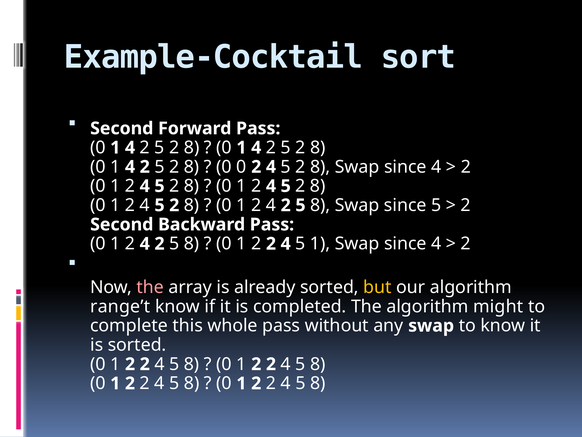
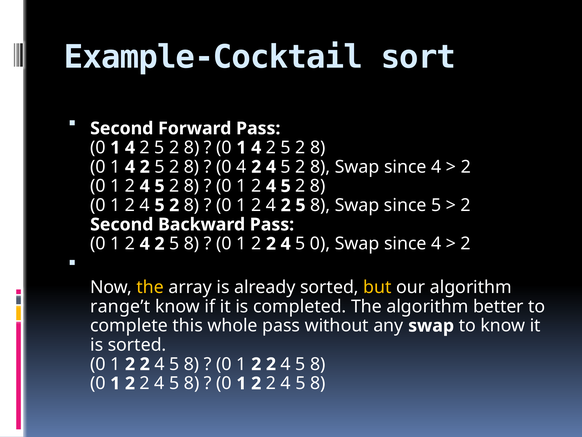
0 0: 0 -> 4 (241, 167)
5 1: 1 -> 0 (320, 243)
the colour: pink -> yellow (150, 287)
might: might -> better (498, 306)
